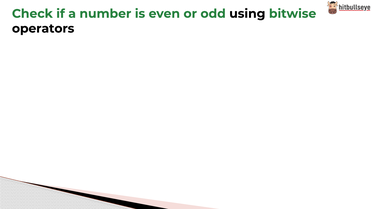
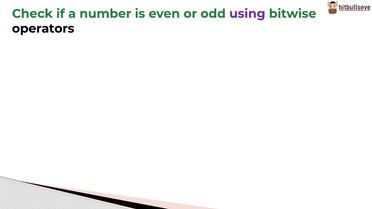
using colour: black -> purple (247, 14)
